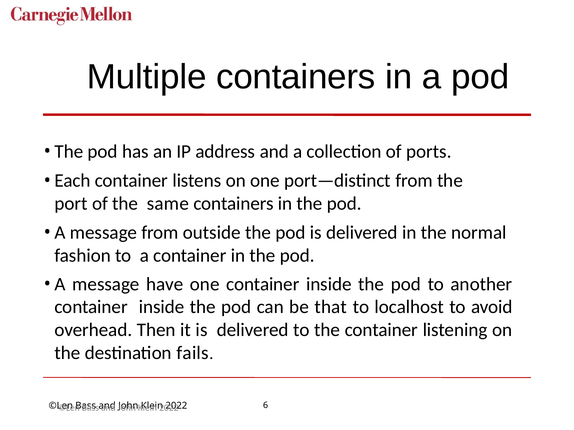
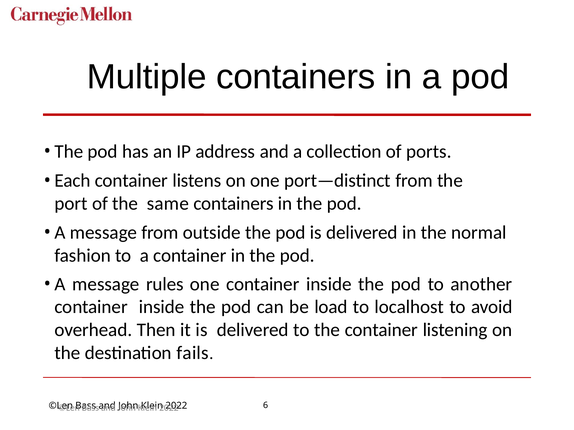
have: have -> rules (165, 284)
that: that -> load (331, 307)
